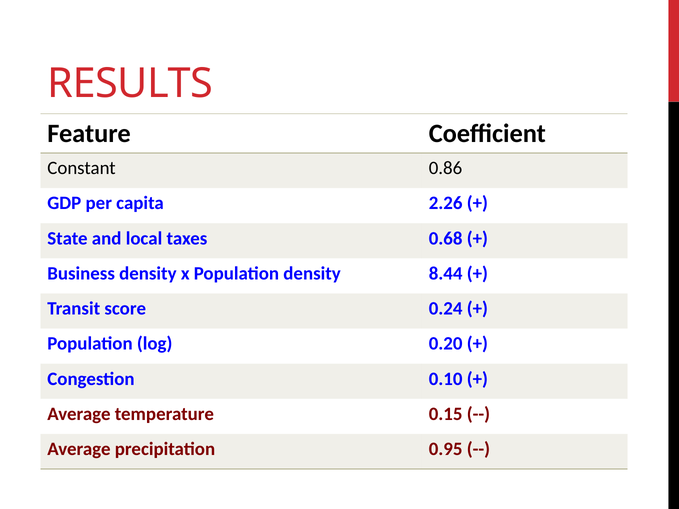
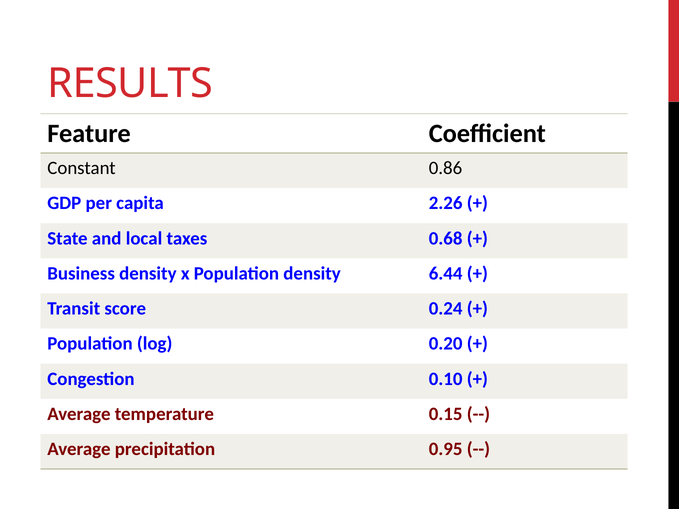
8.44: 8.44 -> 6.44 (446, 274)
